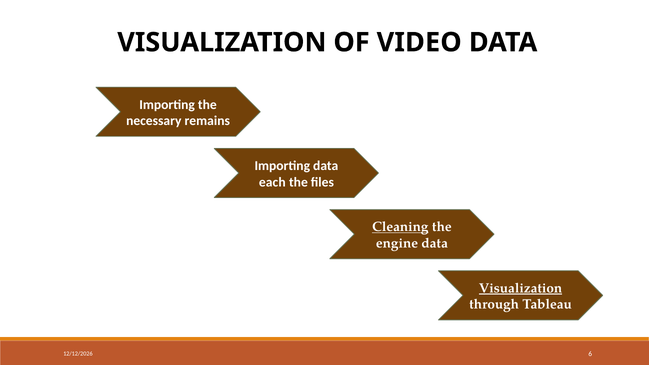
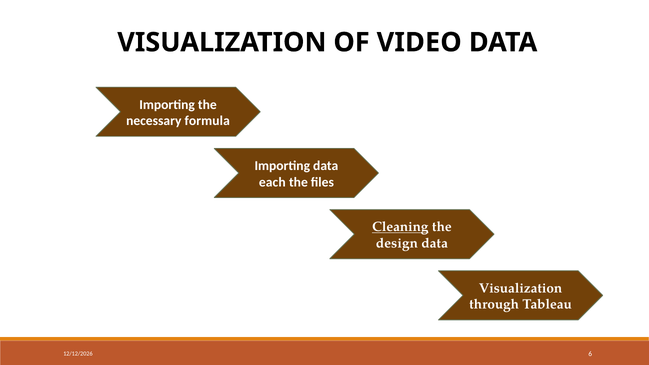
remains: remains -> formula (207, 121)
engine: engine -> design (397, 243)
Visualization underline: present -> none (521, 288)
